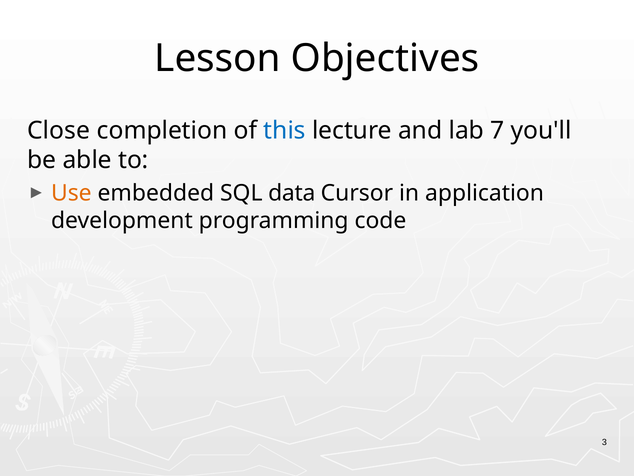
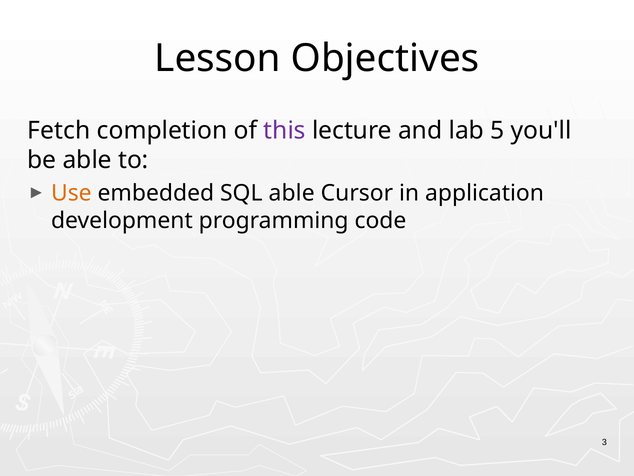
Close: Close -> Fetch (59, 131)
this colour: blue -> purple (285, 131)
7: 7 -> 5 (497, 131)
SQL data: data -> able (292, 193)
